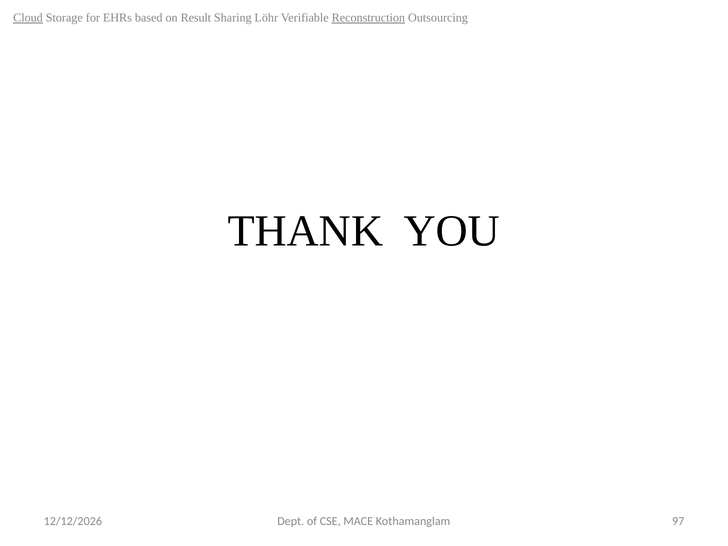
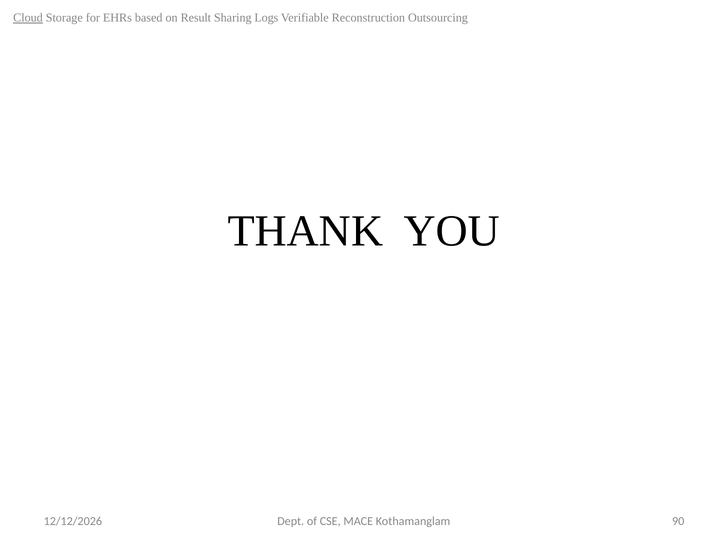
Löhr: Löhr -> Logs (266, 18)
Reconstruction underline: present -> none (368, 18)
97: 97 -> 90 (678, 521)
